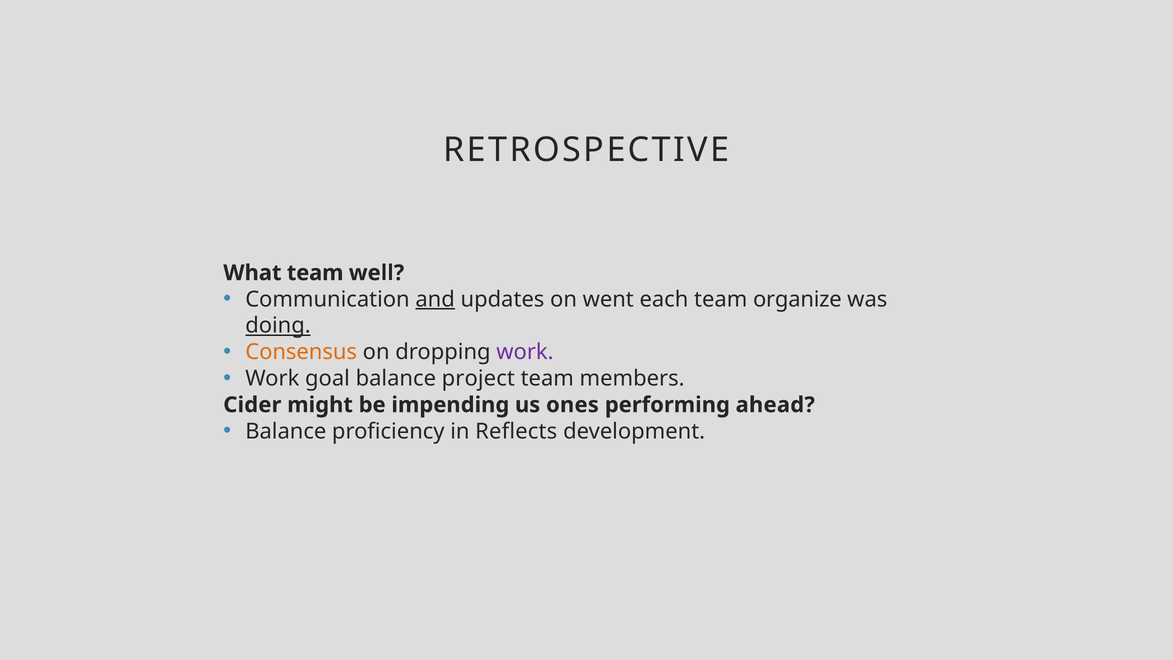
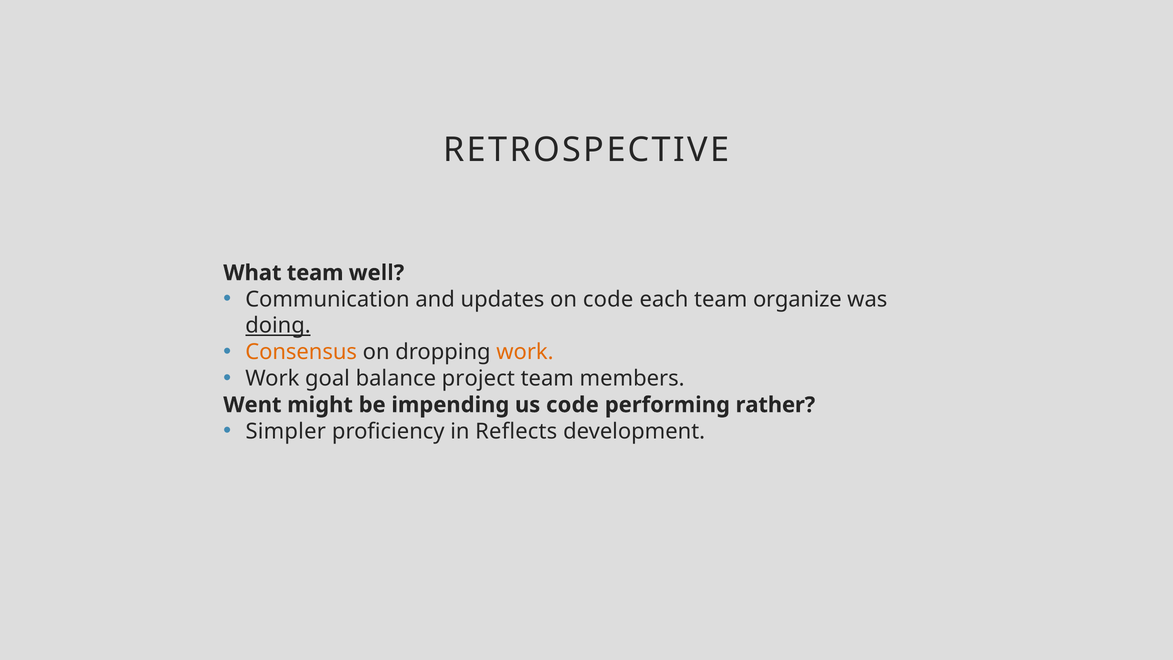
and underline: present -> none (435, 299)
on went: went -> code (608, 299)
work colour: purple -> orange (525, 352)
Cider: Cider -> Went (252, 405)
us ones: ones -> code (572, 405)
ahead: ahead -> rather (775, 405)
Balance: Balance -> Simpler (286, 431)
